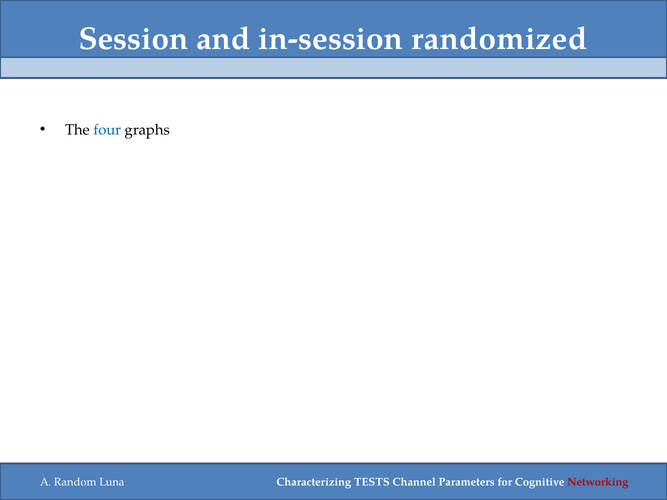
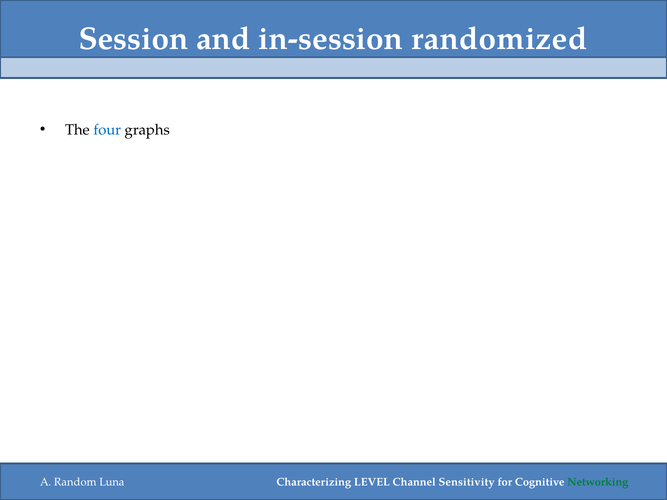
TESTS: TESTS -> LEVEL (372, 482)
Parameters: Parameters -> Sensitivity (467, 482)
Networking colour: red -> green (598, 482)
